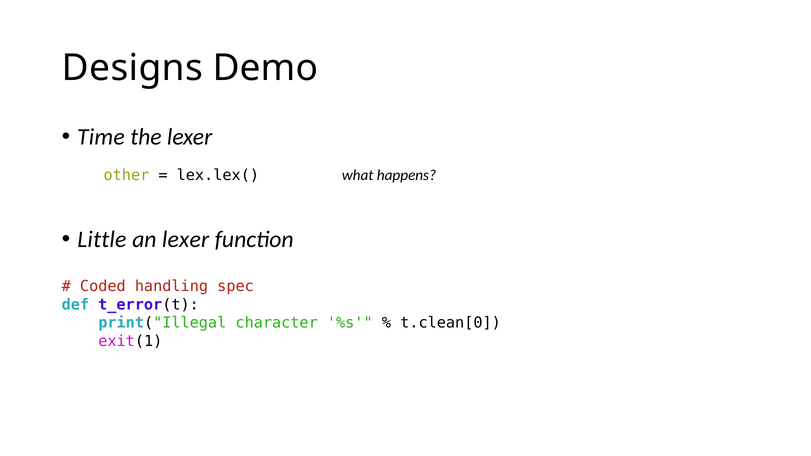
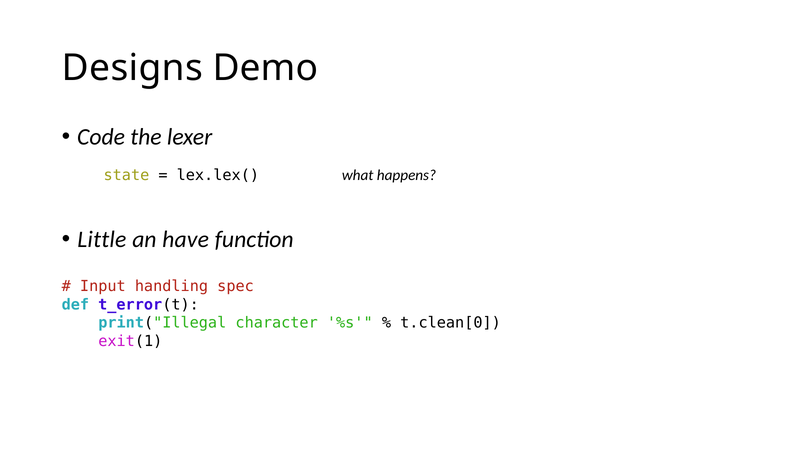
Time: Time -> Code (101, 137)
other: other -> state (126, 175)
an lexer: lexer -> have (186, 239)
Coded: Coded -> Input (103, 286)
